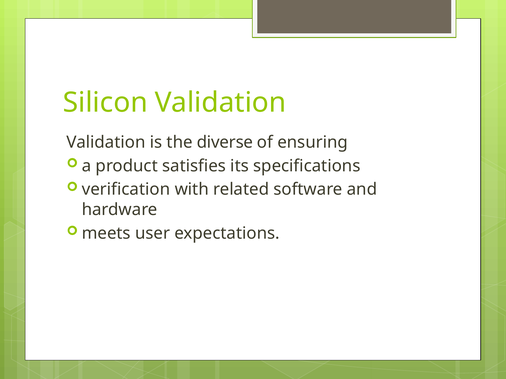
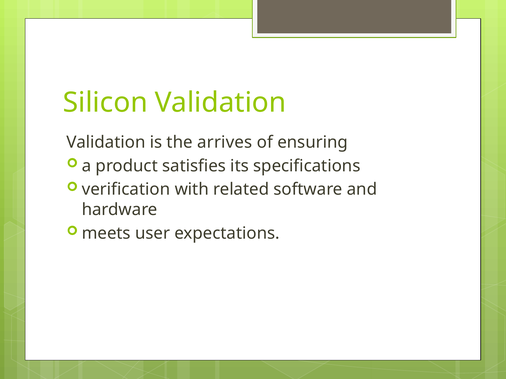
diverse: diverse -> arrives (225, 142)
